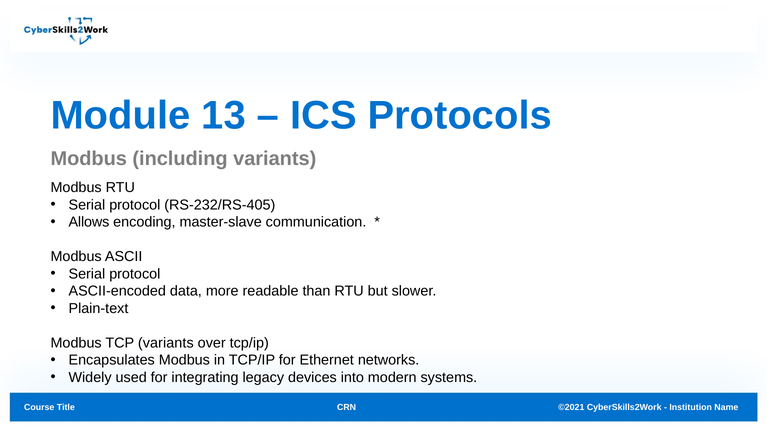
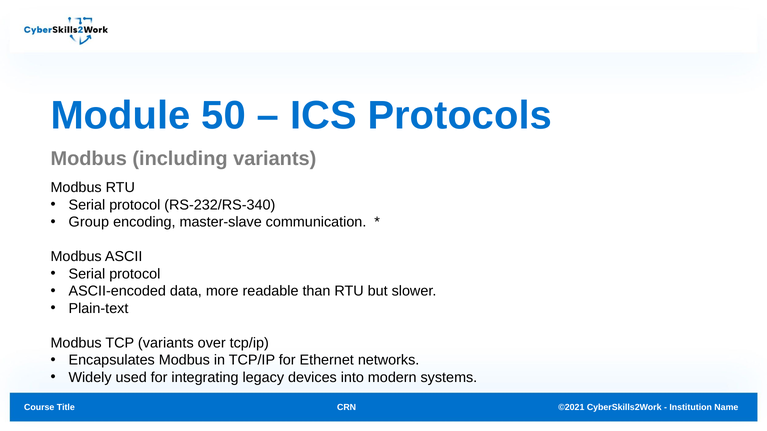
13: 13 -> 50 (224, 116)
RS-232/RS-405: RS-232/RS-405 -> RS-232/RS-340 (220, 205)
Allows: Allows -> Group (89, 222)
